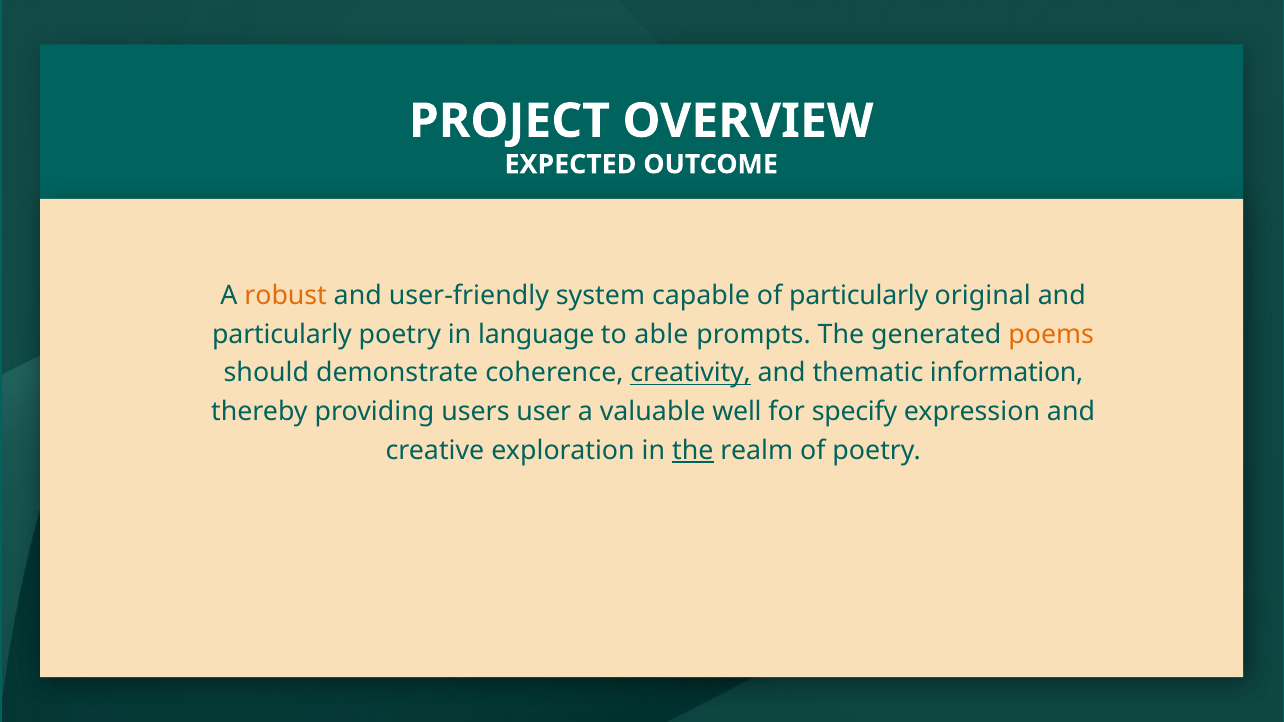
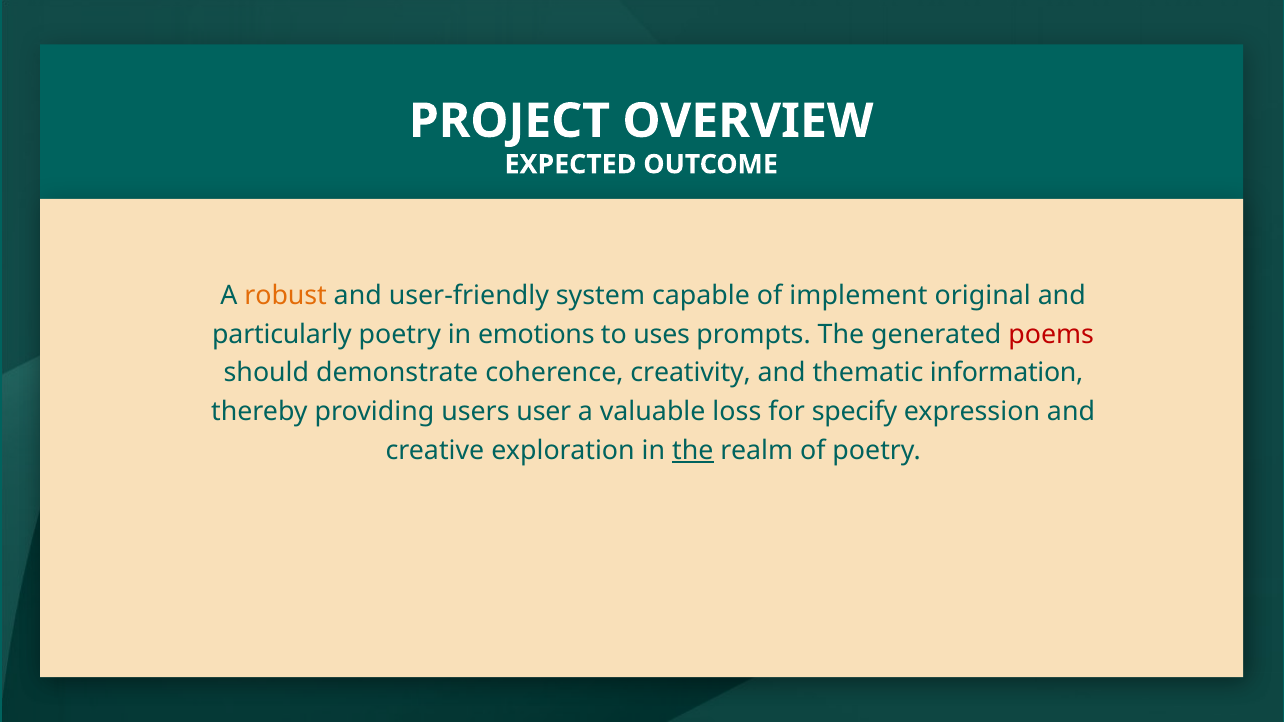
of particularly: particularly -> implement (858, 296)
language: language -> emotions (536, 335)
able: able -> uses (662, 335)
poems colour: orange -> red (1051, 335)
creativity underline: present -> none (691, 373)
well: well -> loss (737, 412)
